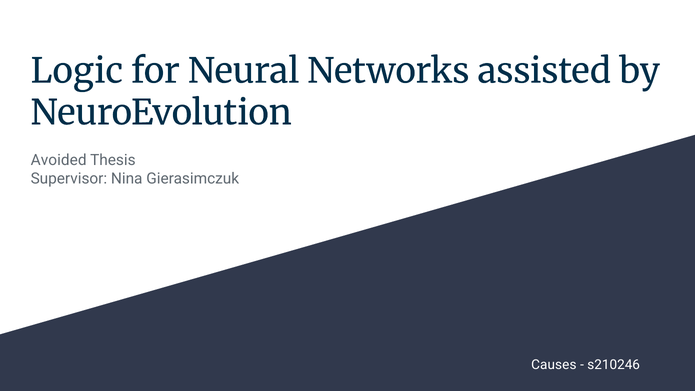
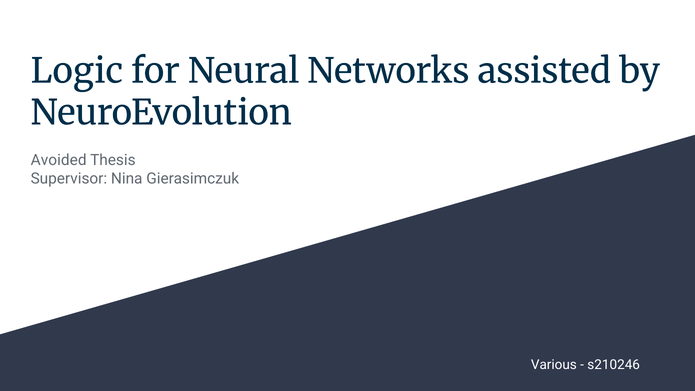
Causes: Causes -> Various (554, 365)
